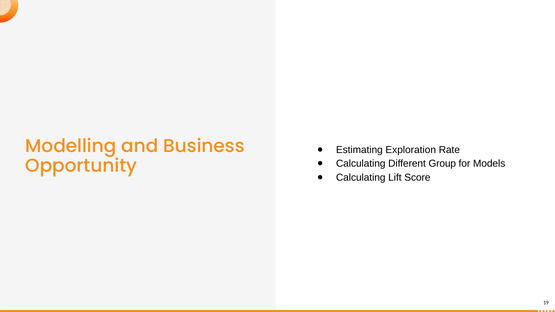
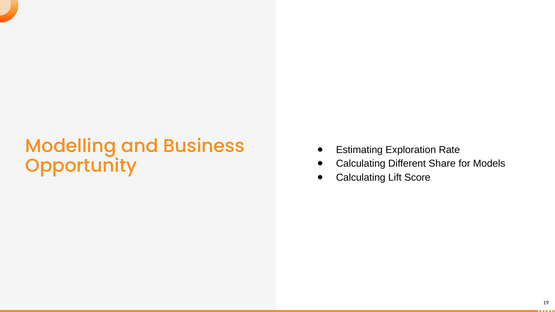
Group: Group -> Share (442, 164)
